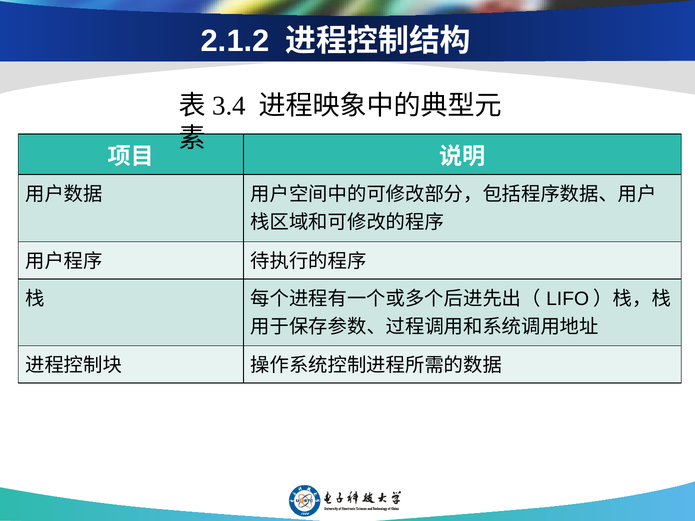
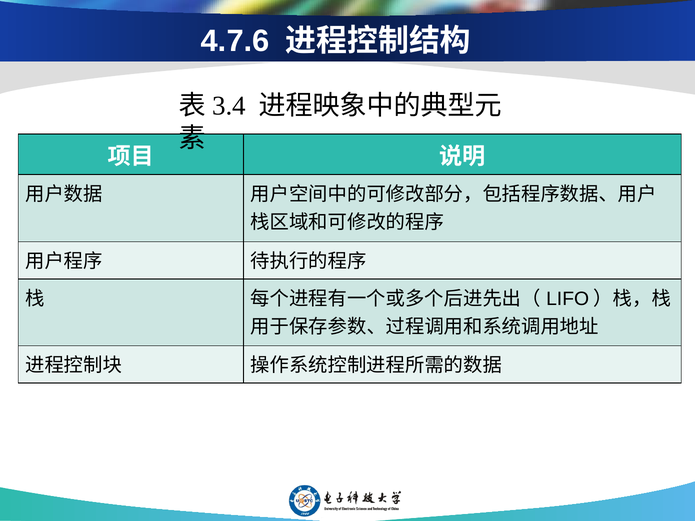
2.1.2: 2.1.2 -> 4.7.6 (235, 41)
